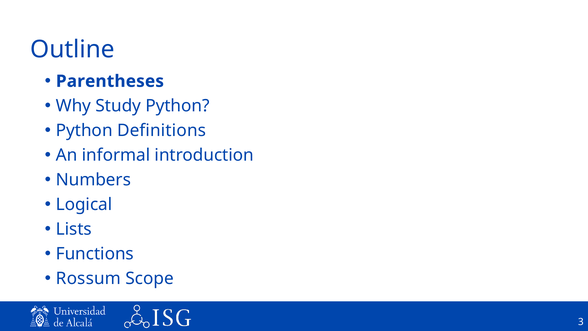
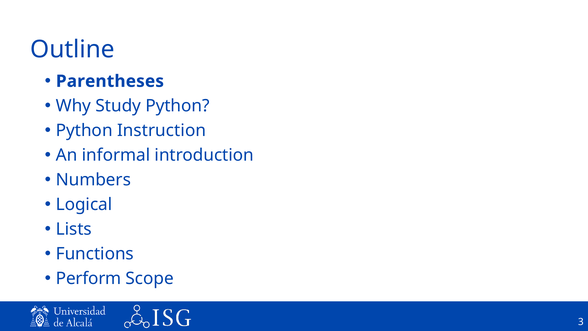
Definitions: Definitions -> Instruction (162, 130)
Rossum: Rossum -> Perform (89, 278)
